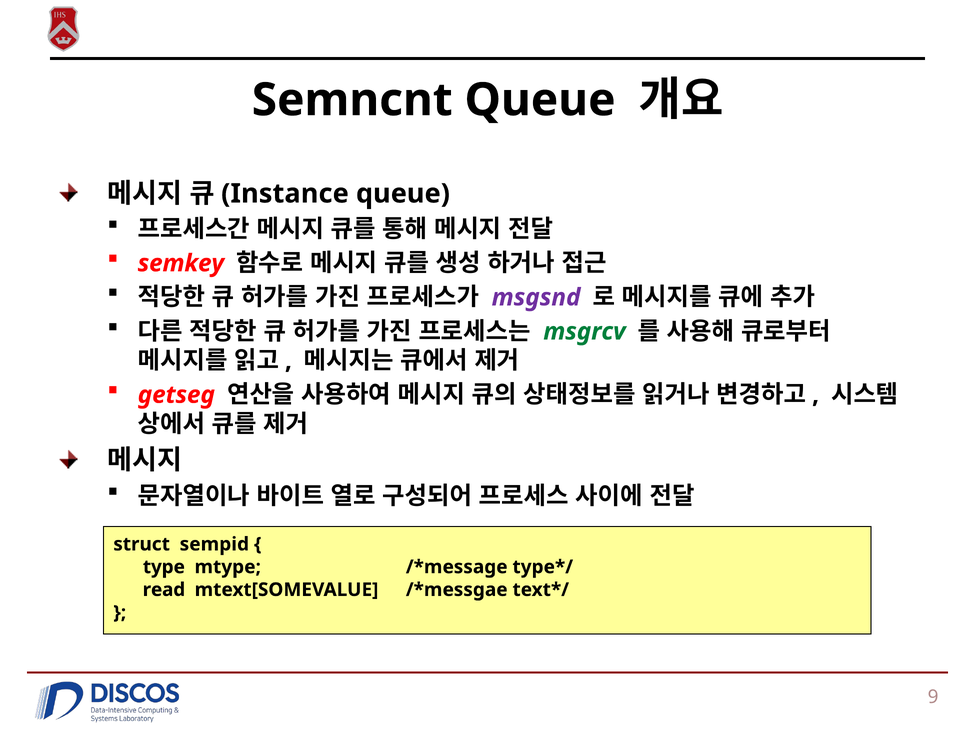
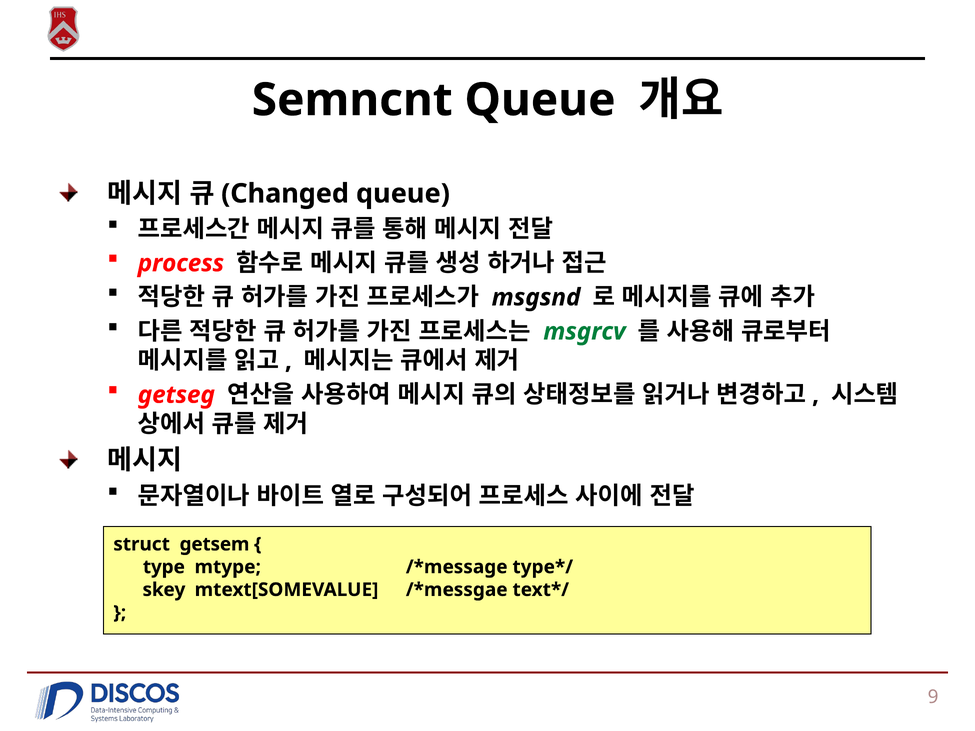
Instance: Instance -> Changed (285, 194)
semkey: semkey -> process (181, 263)
msgsnd colour: purple -> black (536, 297)
sempid: sempid -> getsem (215, 544)
read: read -> skey (164, 590)
